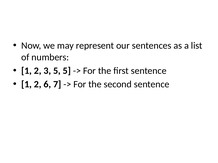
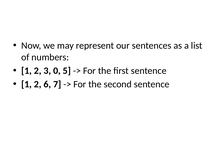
3 5: 5 -> 0 (57, 71)
